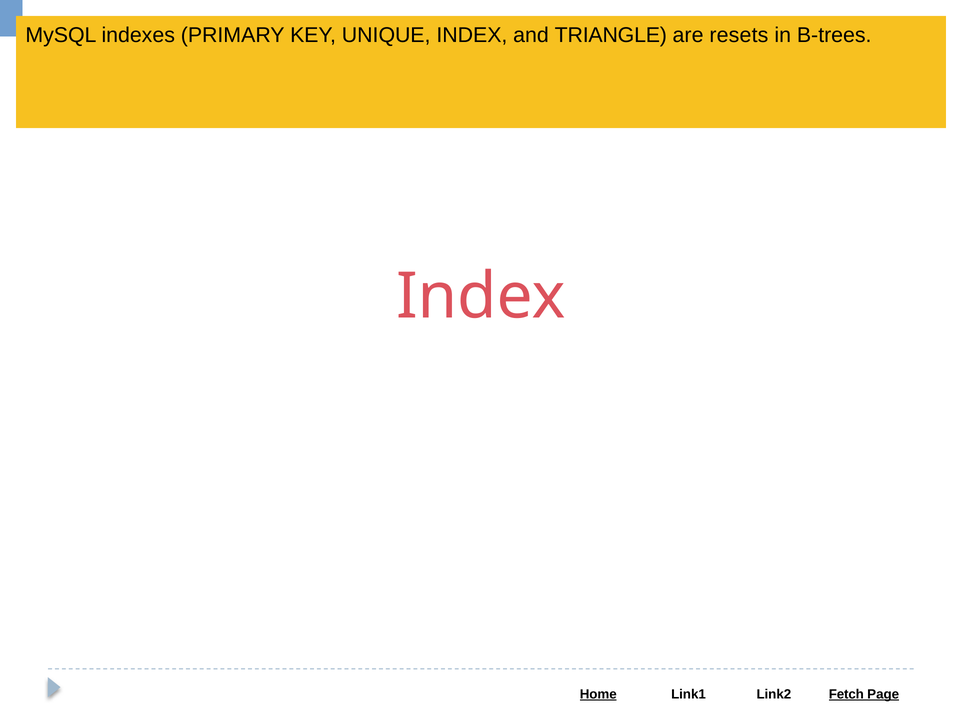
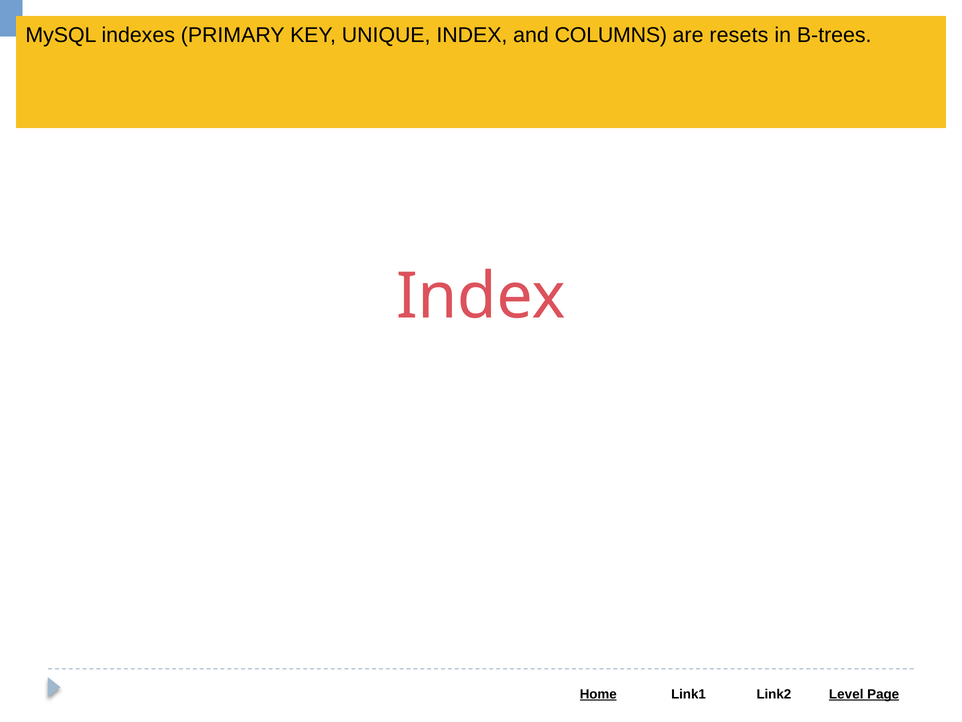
and TRIANGLE: TRIANGLE -> COLUMNS (611, 35)
Fetch: Fetch -> Level (846, 694)
